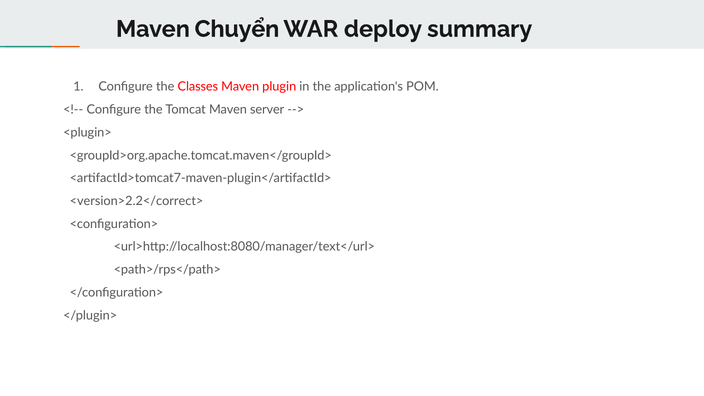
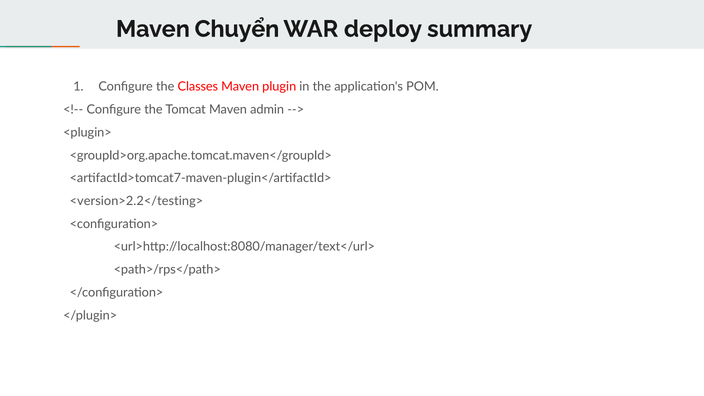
server: server -> admin (267, 110)
<version>2.2</correct>: <version>2.2</correct> -> <version>2.2</testing> (136, 201)
